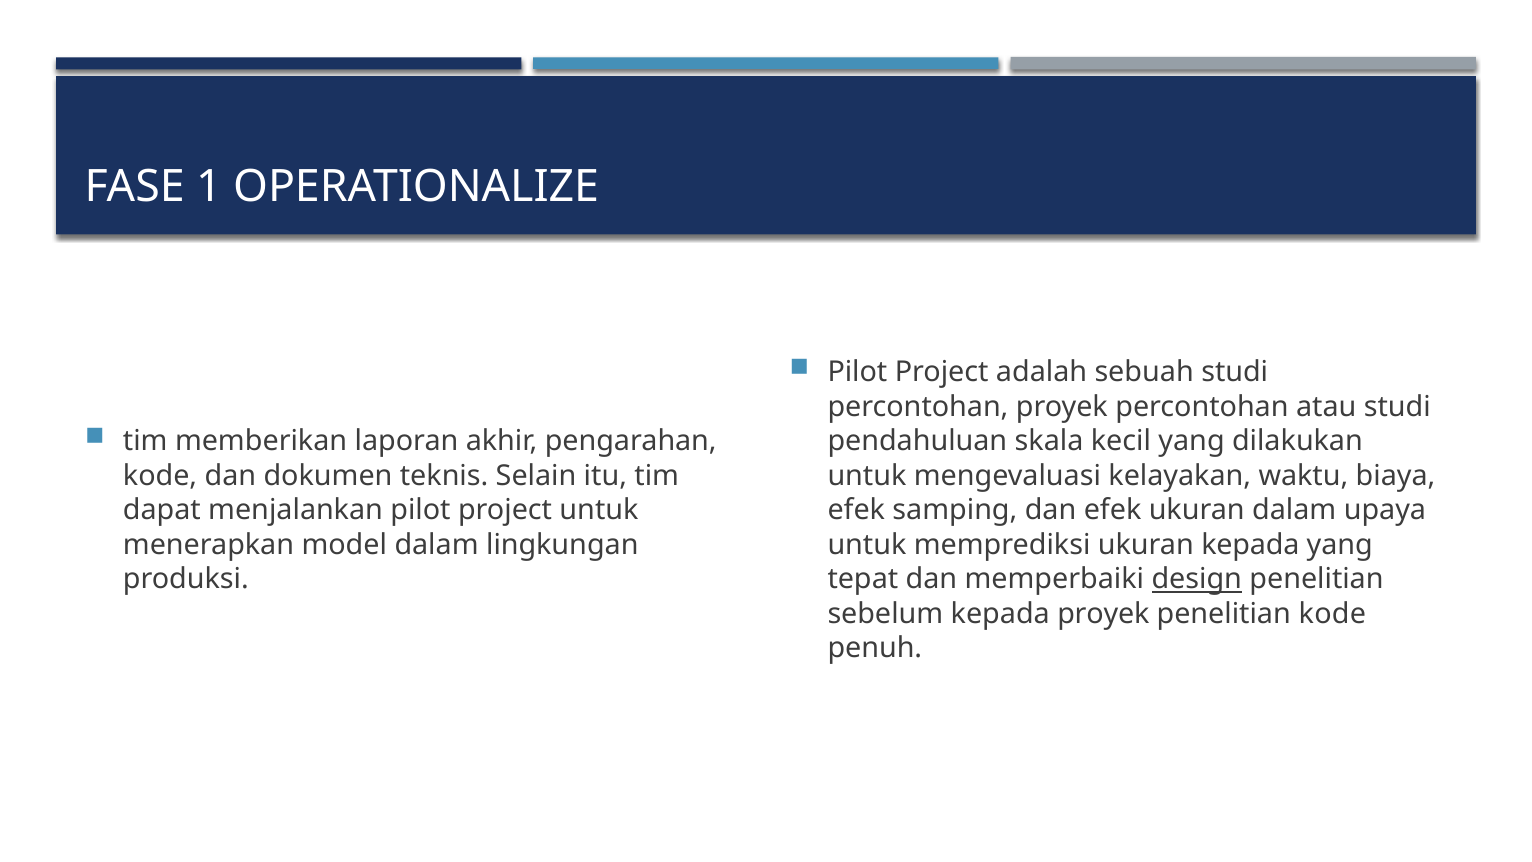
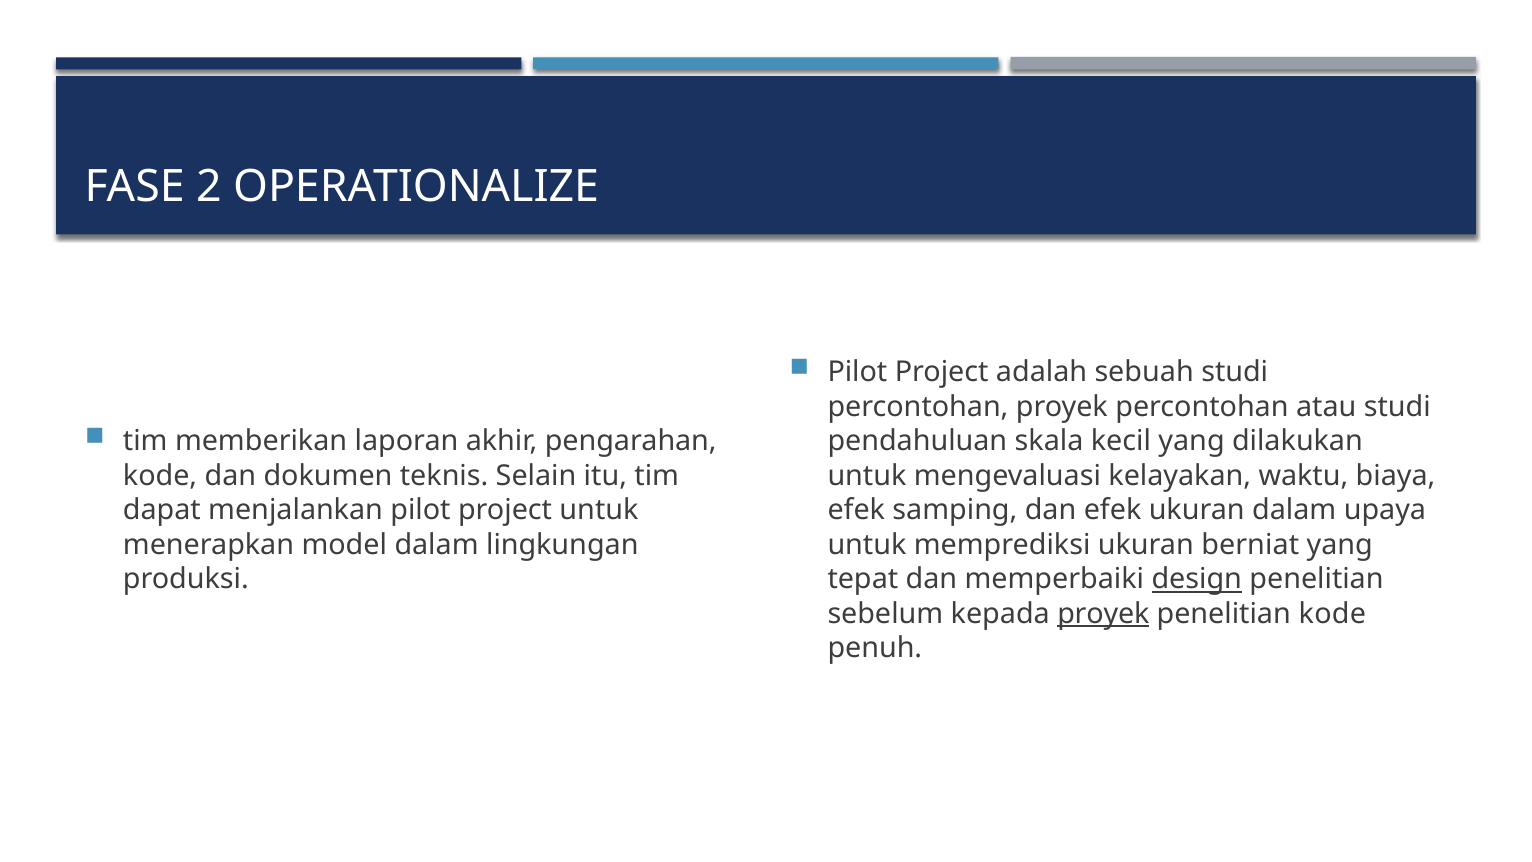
1: 1 -> 2 (209, 186)
ukuran kepada: kepada -> berniat (1250, 545)
proyek underline: none -> present (1103, 614)
